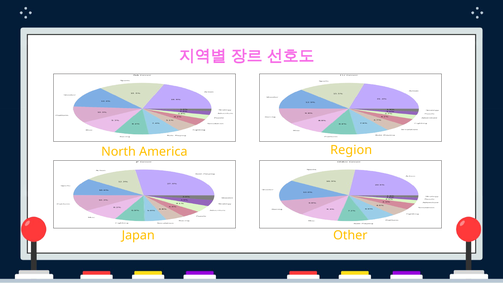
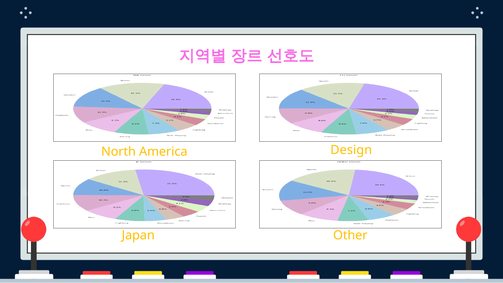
Region: Region -> Design (351, 150)
